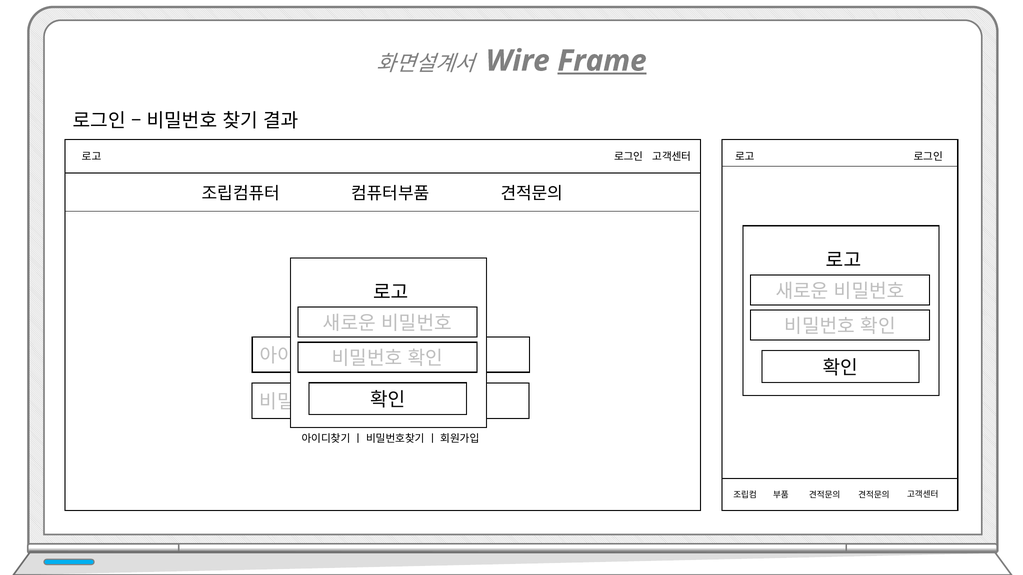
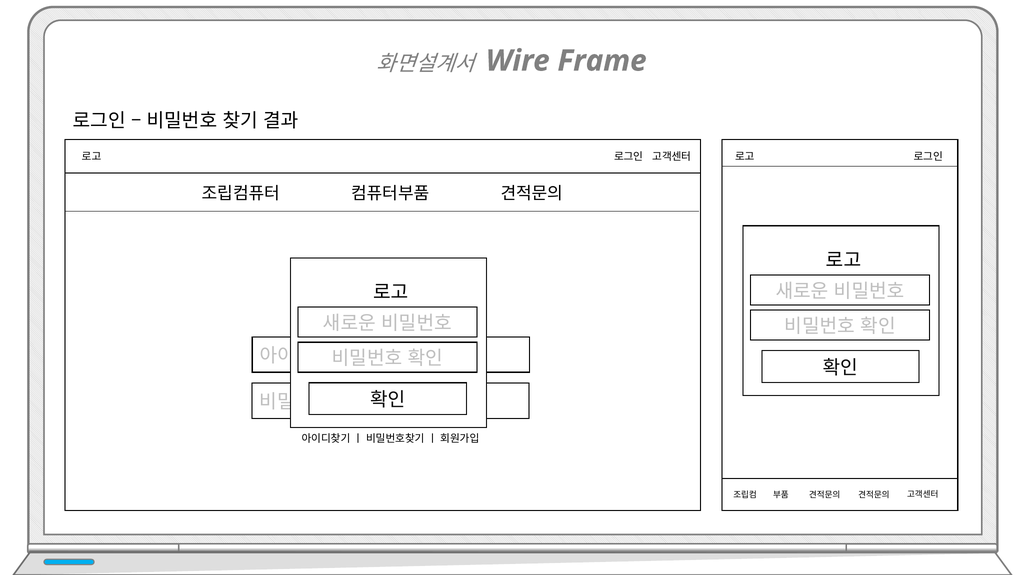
Frame underline: present -> none (602, 61)
